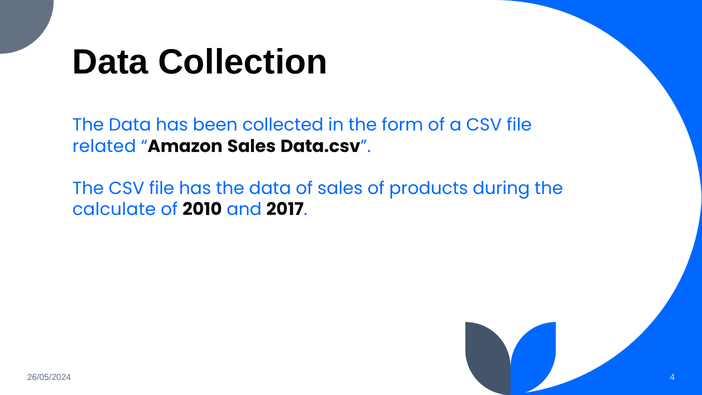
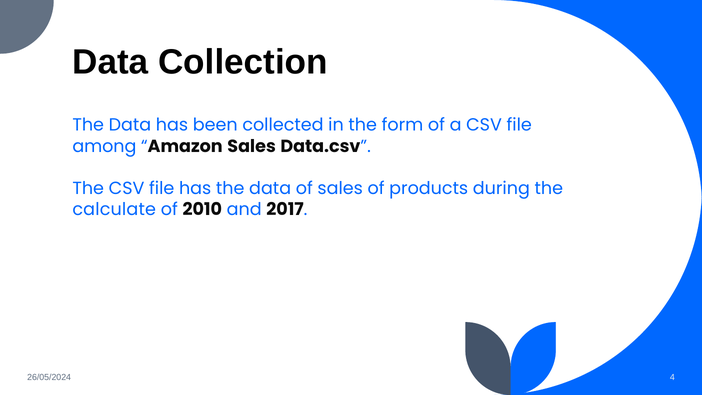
related: related -> among (104, 146)
